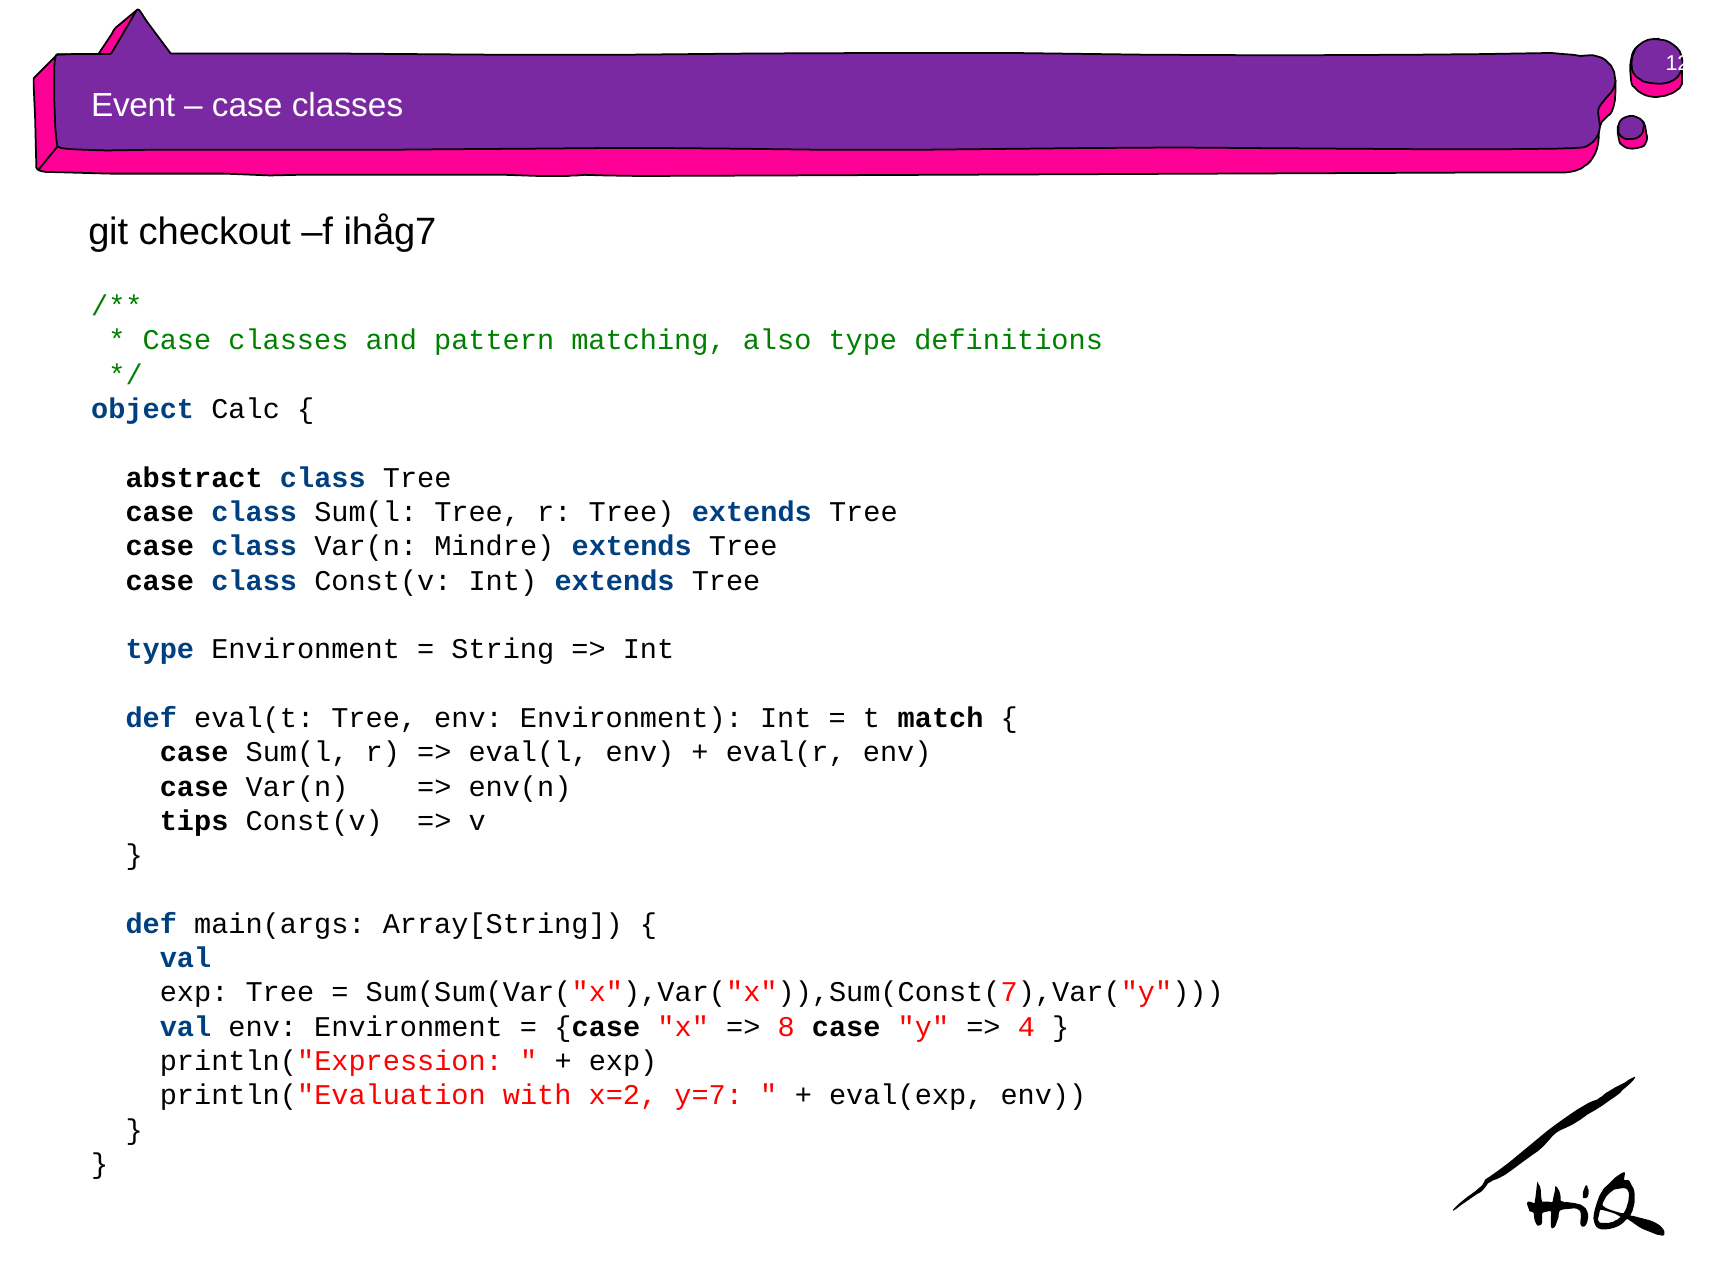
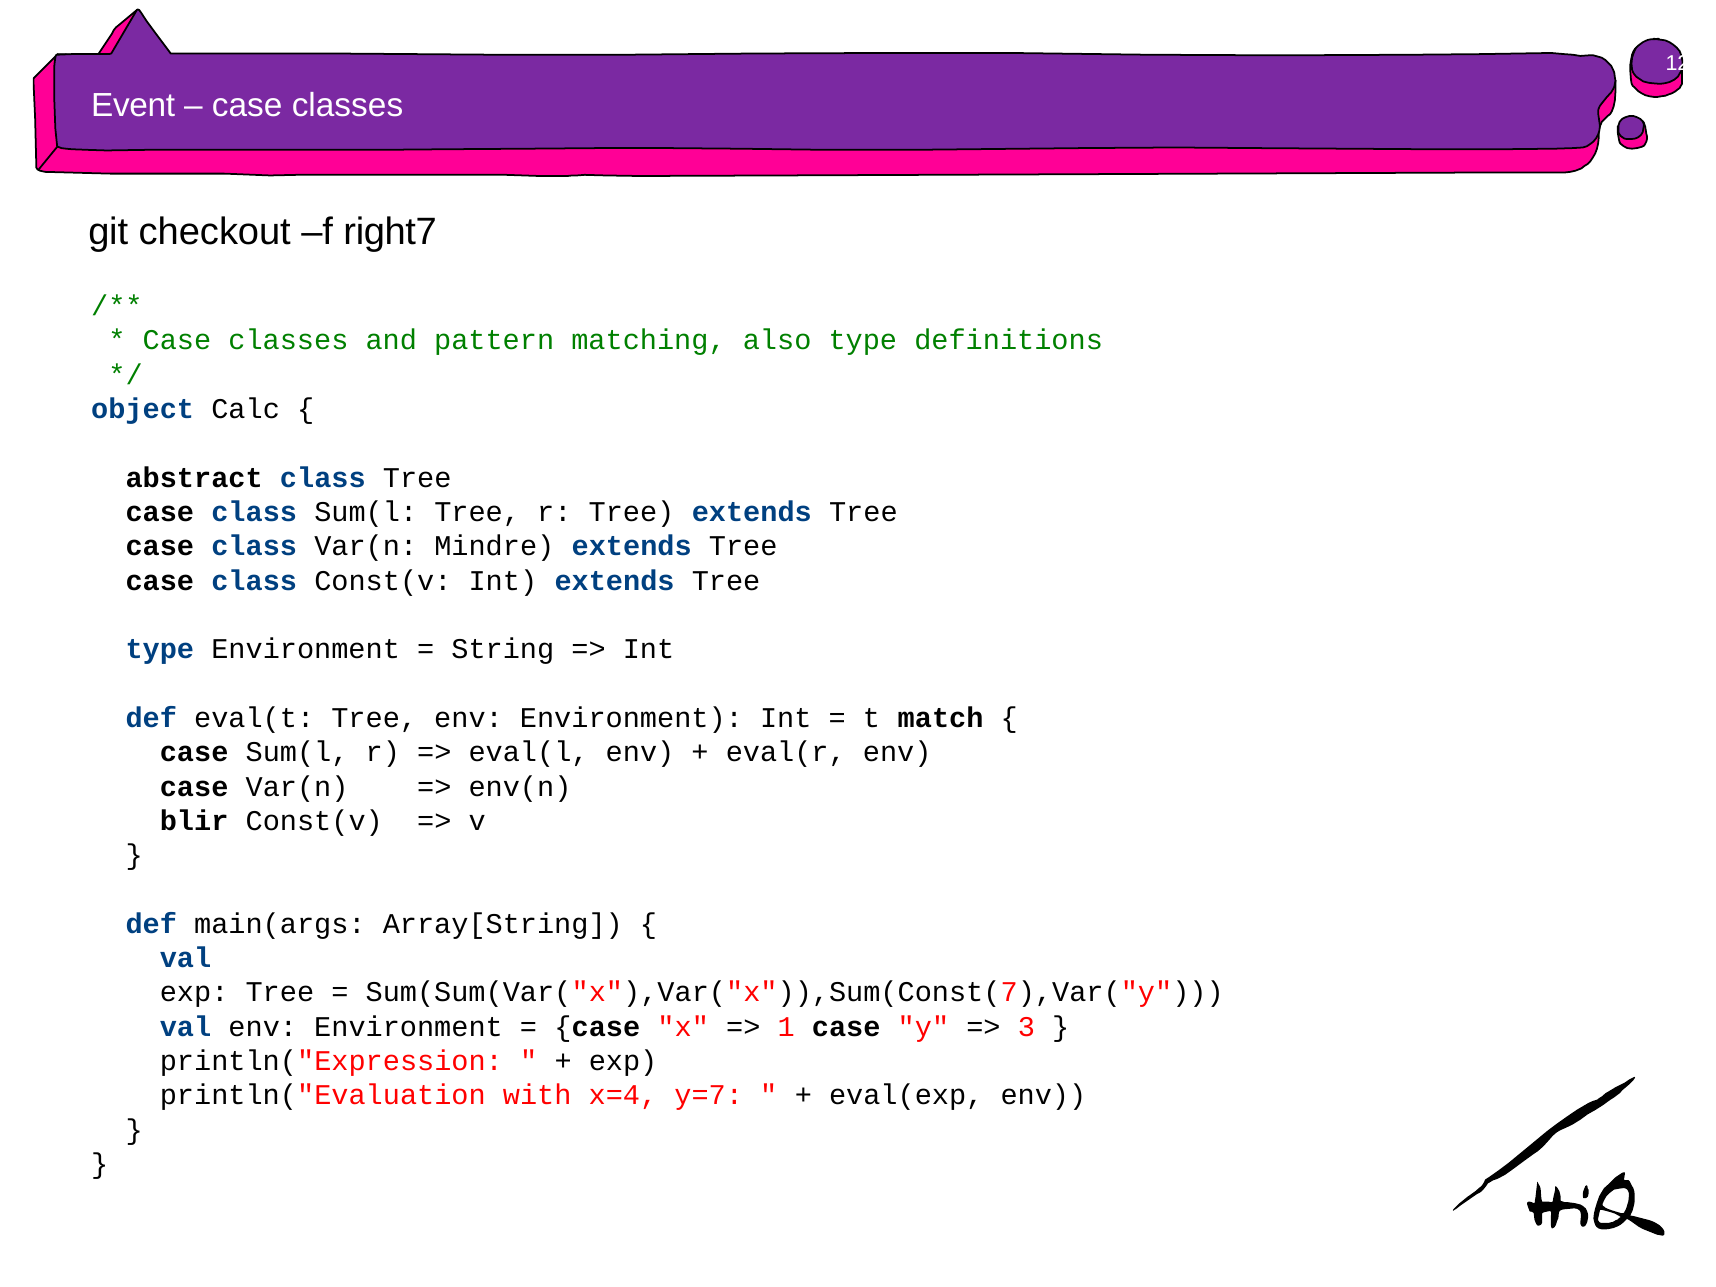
ihåg7: ihåg7 -> right7 (390, 232)
tips: tips -> blir (194, 821)
8: 8 -> 1 (786, 1027)
4: 4 -> 3 (1026, 1027)
x=2: x=2 -> x=4 (623, 1095)
